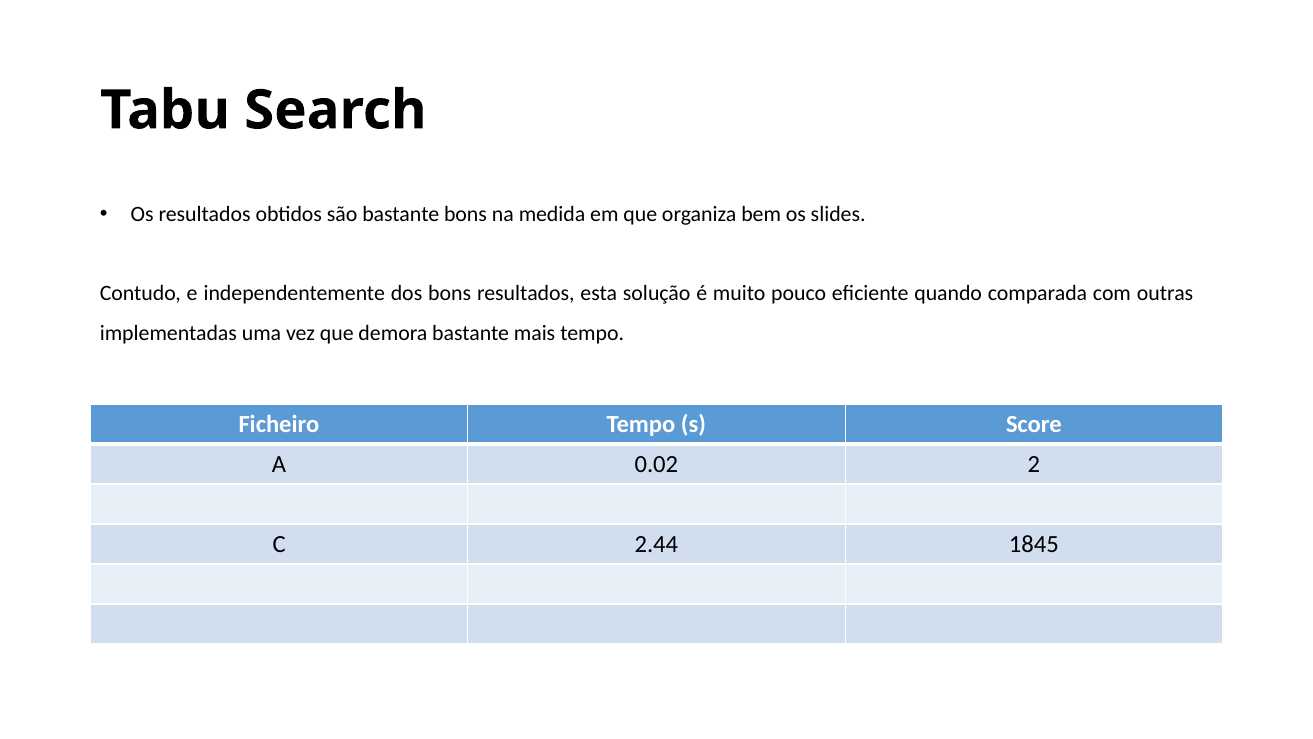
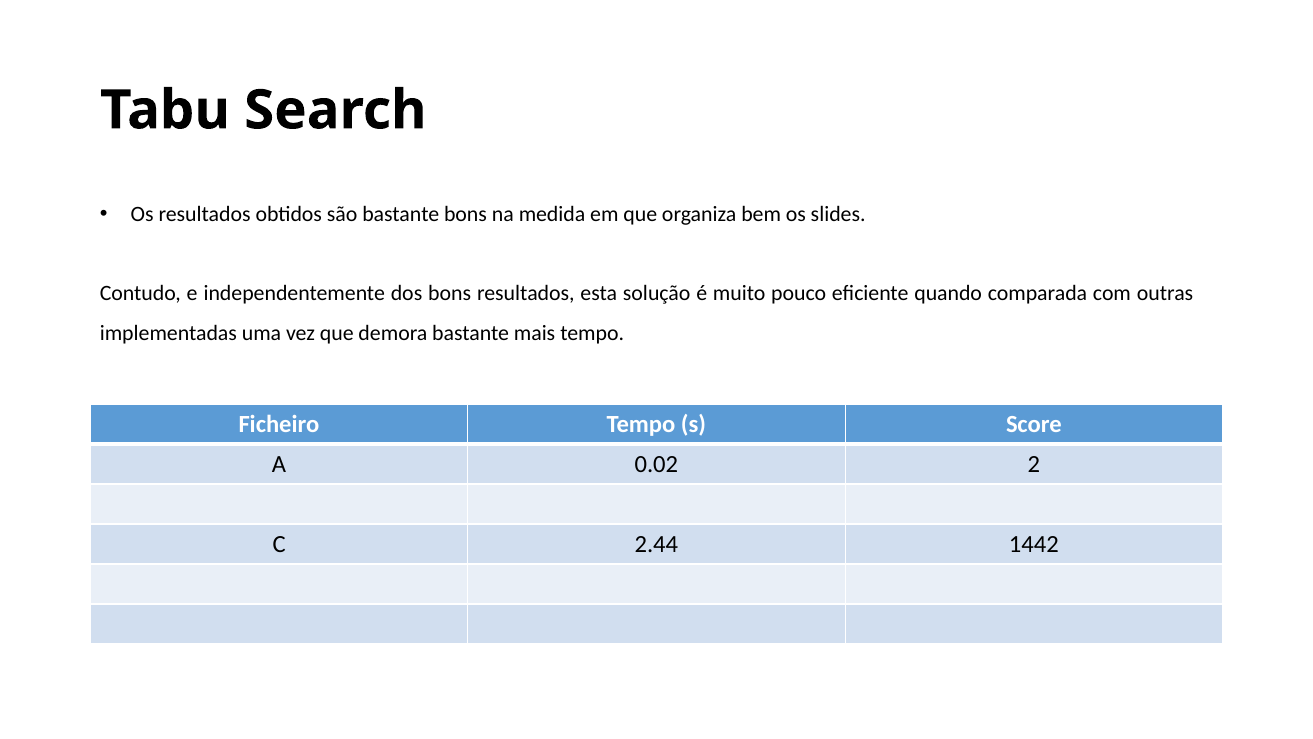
1845: 1845 -> 1442 (1034, 544)
